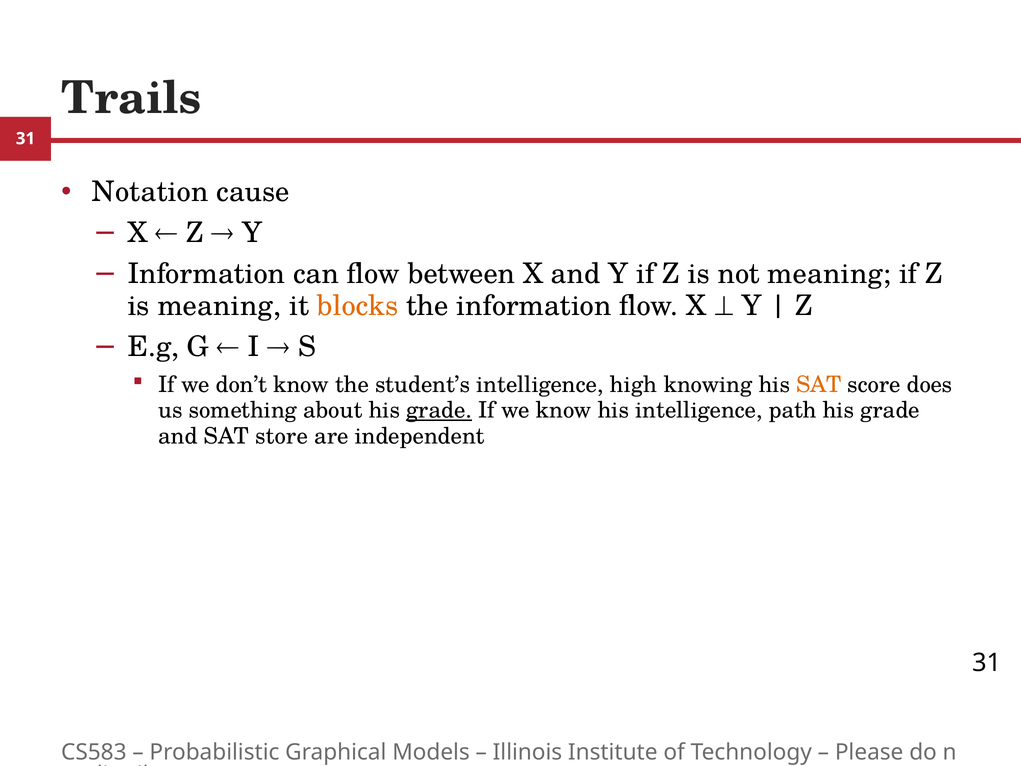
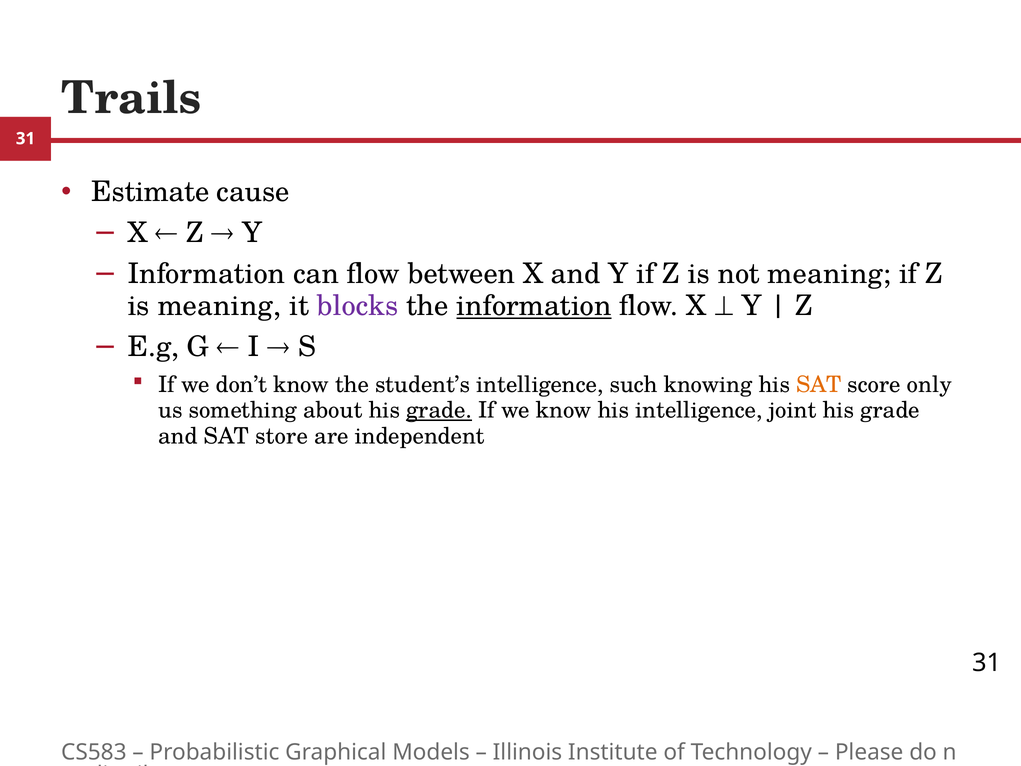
Notation: Notation -> Estimate (150, 192)
blocks colour: orange -> purple (358, 306)
information underline: none -> present (534, 306)
high: high -> such (634, 385)
does: does -> only (929, 385)
path: path -> joint (793, 410)
